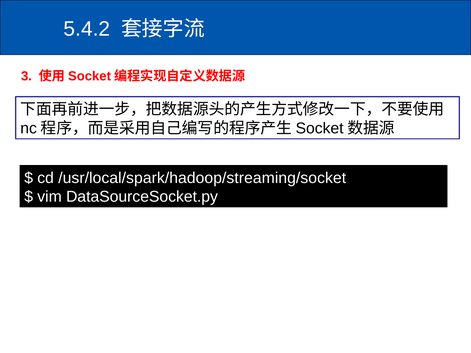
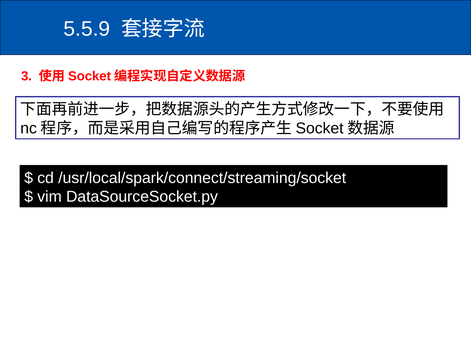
5.4.2: 5.4.2 -> 5.5.9 (87, 29)
/usr/local/spark/hadoop/streaming/socket: /usr/local/spark/hadoop/streaming/socket -> /usr/local/spark/connect/streaming/socket (202, 178)
